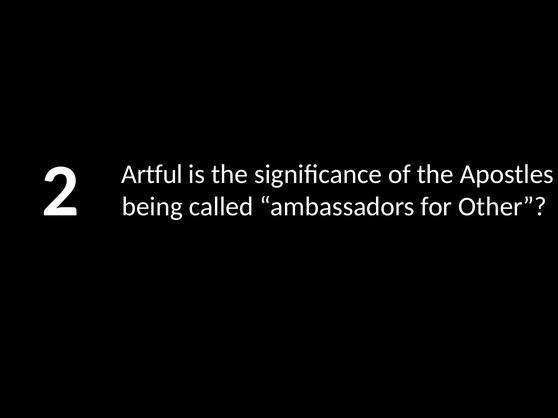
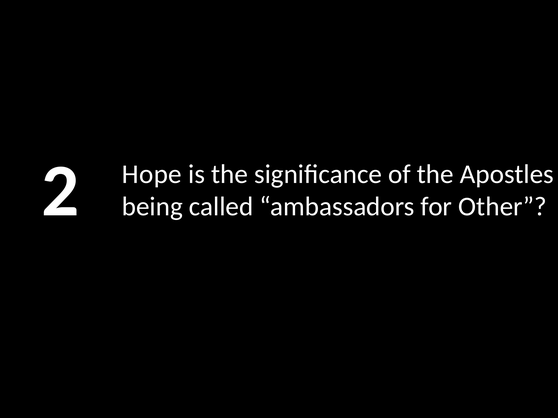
Artful: Artful -> Hope (152, 174)
